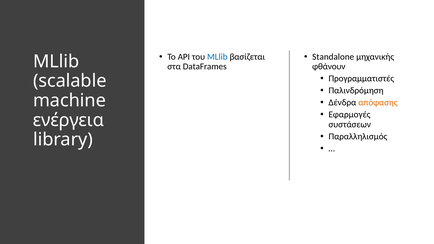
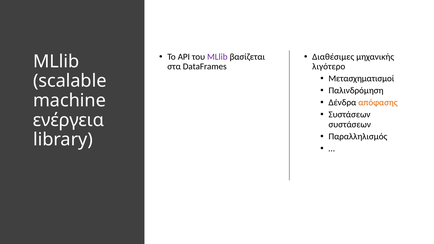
MLlib colour: blue -> purple (217, 57)
Standalone: Standalone -> Διαθέσιμες (333, 57)
φθάνουν: φθάνουν -> λιγότερο (329, 67)
Προγραμματιστές: Προγραμματιστές -> Μετασχηματισμοί (361, 79)
Εφαρμογές: Εφαρμογές -> Συστάσεων (349, 115)
